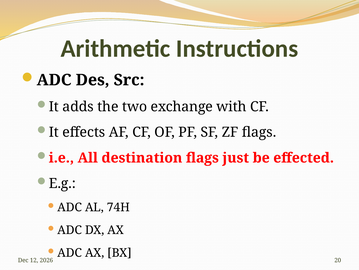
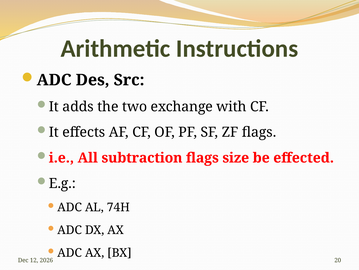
destination: destination -> subtraction (142, 157)
just: just -> size (236, 157)
